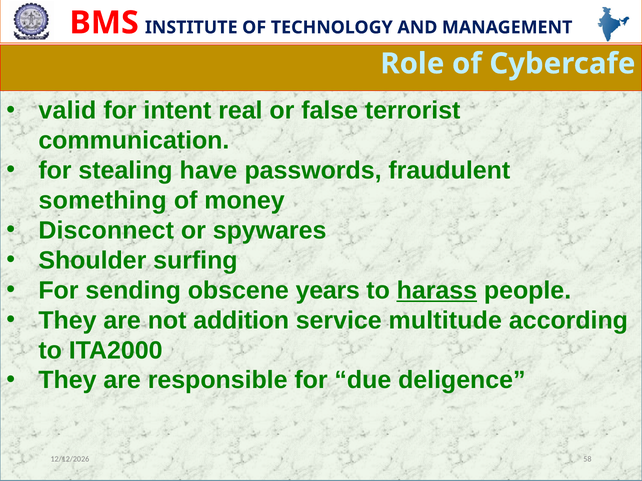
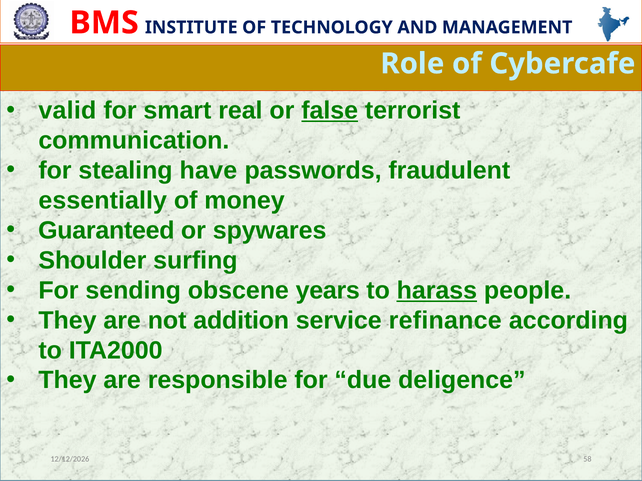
intent: intent -> smart (177, 111)
false underline: none -> present (330, 111)
something: something -> essentially (103, 201)
Disconnect: Disconnect -> Guaranteed (106, 231)
multitude: multitude -> refinance (445, 321)
